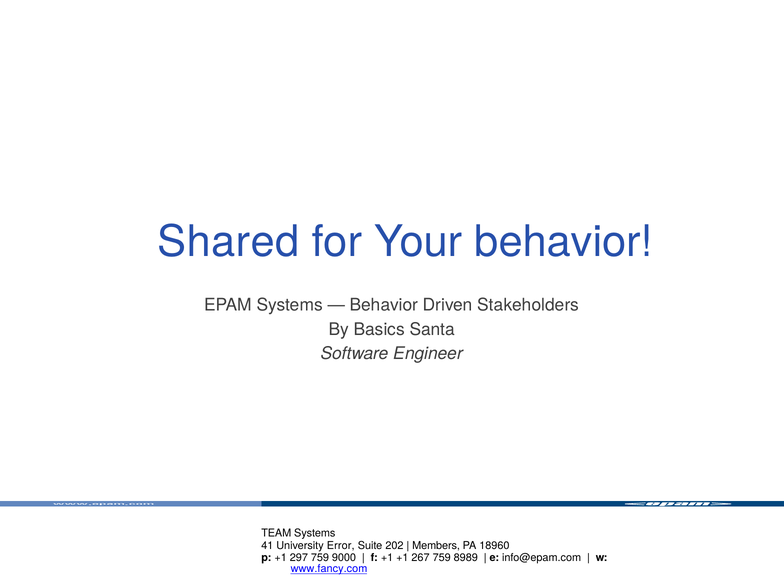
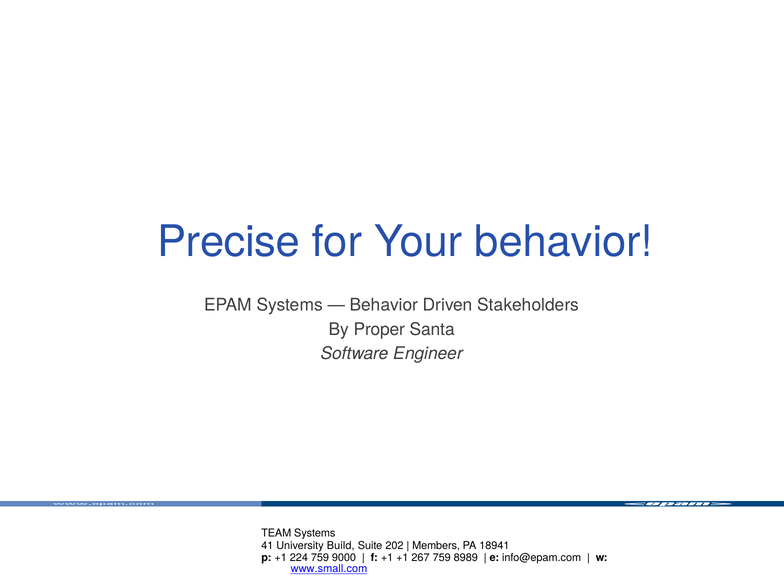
Shared: Shared -> Precise (229, 242)
Basics: Basics -> Proper (379, 329)
Error: Error -> Build (341, 546)
18960: 18960 -> 18941 (494, 546)
297: 297 -> 224 (299, 558)
www.fancy.com: www.fancy.com -> www.small.com (329, 569)
